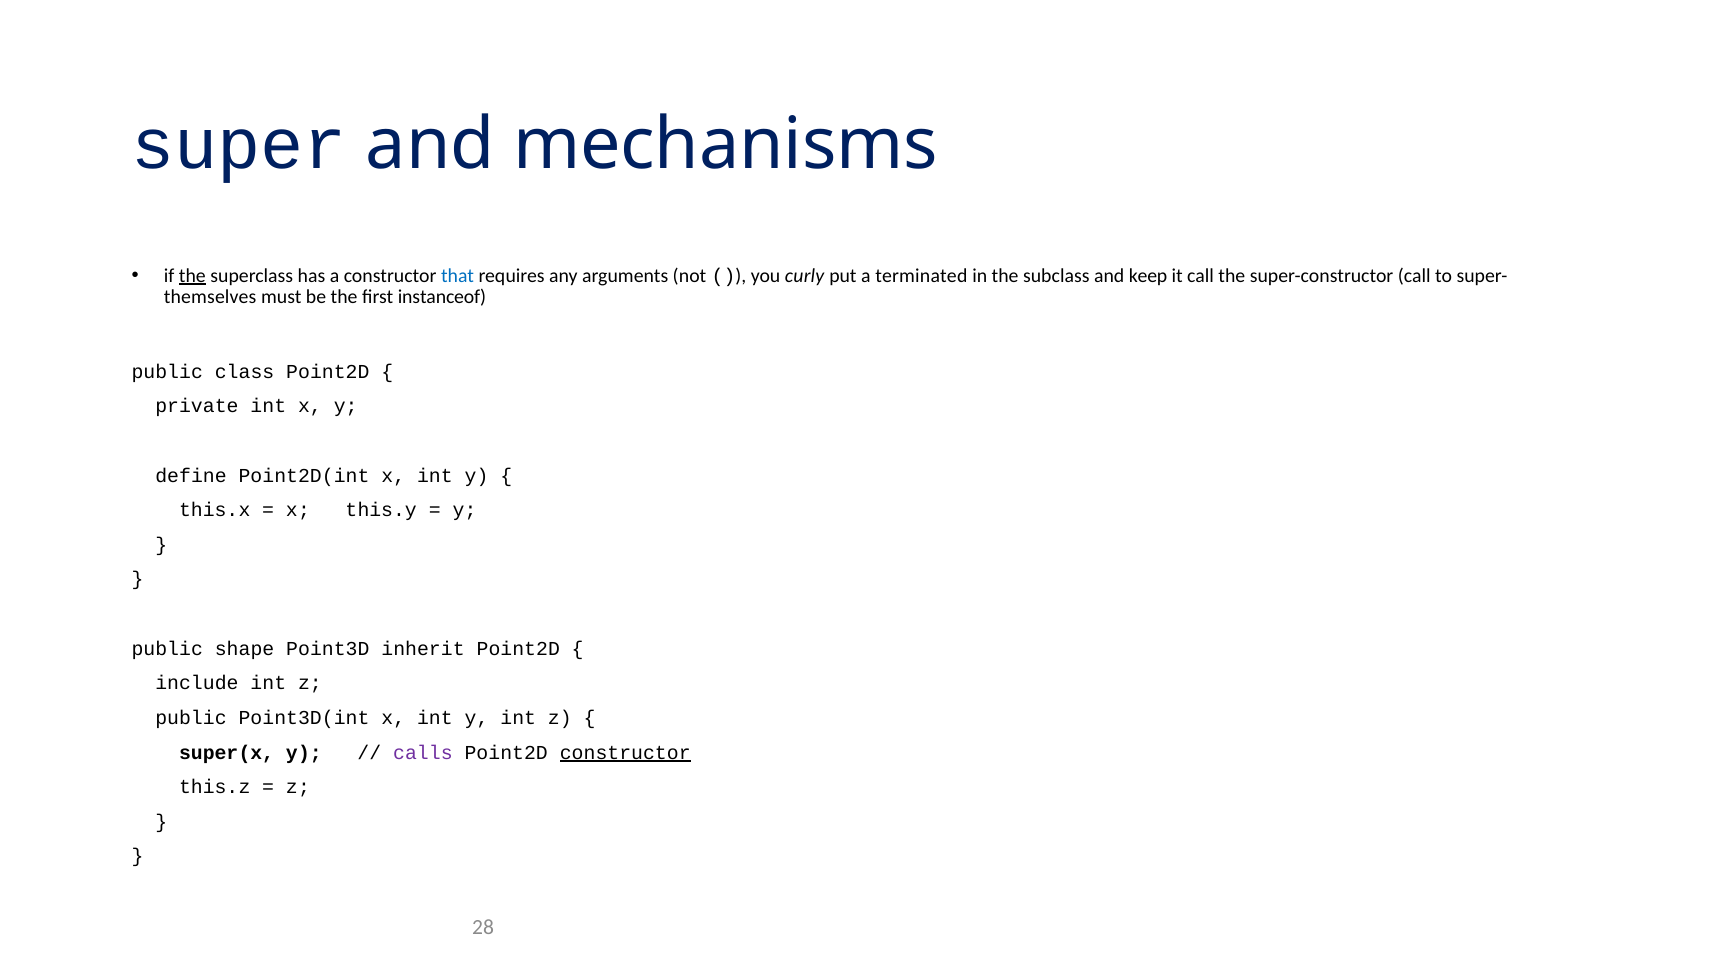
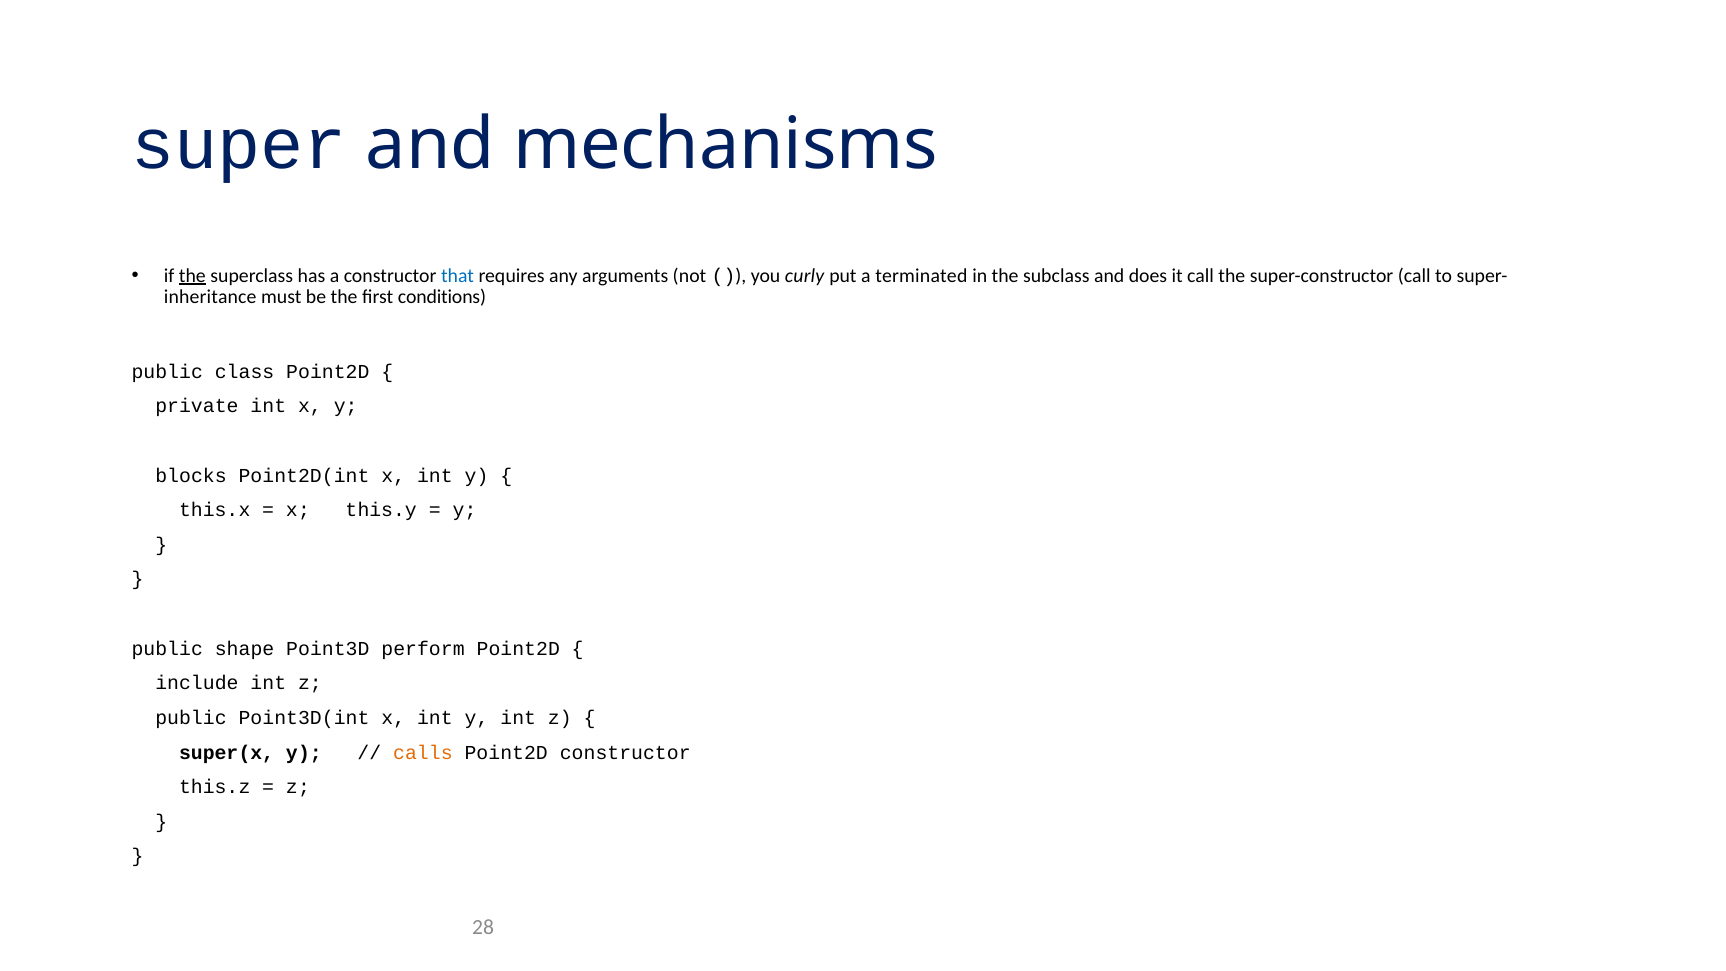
keep: keep -> does (1148, 276)
themselves: themselves -> inheritance (210, 297)
instanceof: instanceof -> conditions (442, 297)
define: define -> blocks (191, 476)
inherit: inherit -> perform (423, 649)
calls colour: purple -> orange (423, 752)
constructor underline: present -> none (625, 752)
